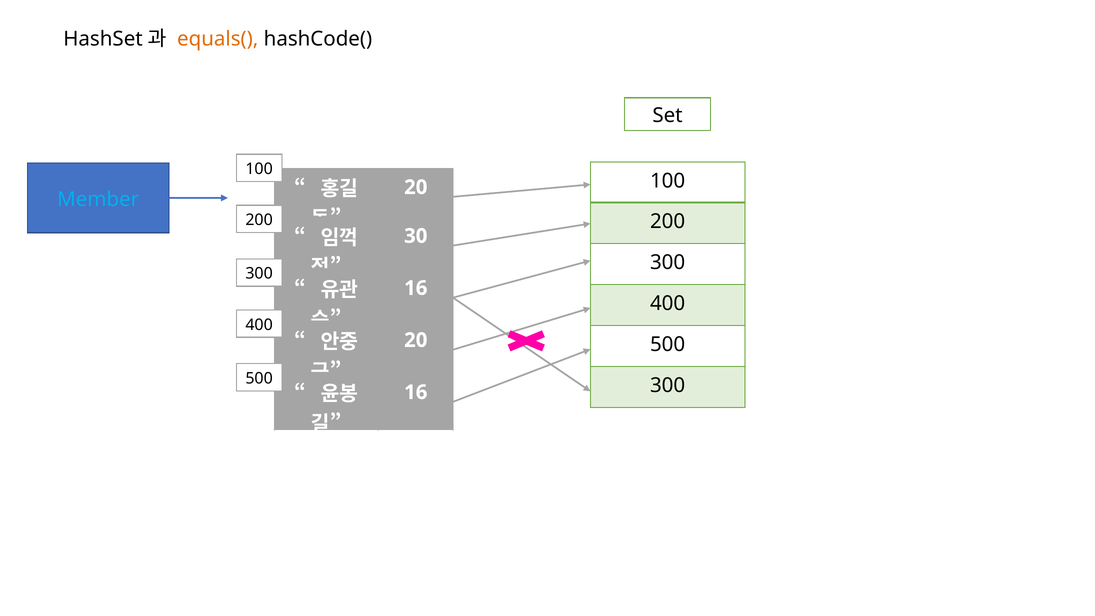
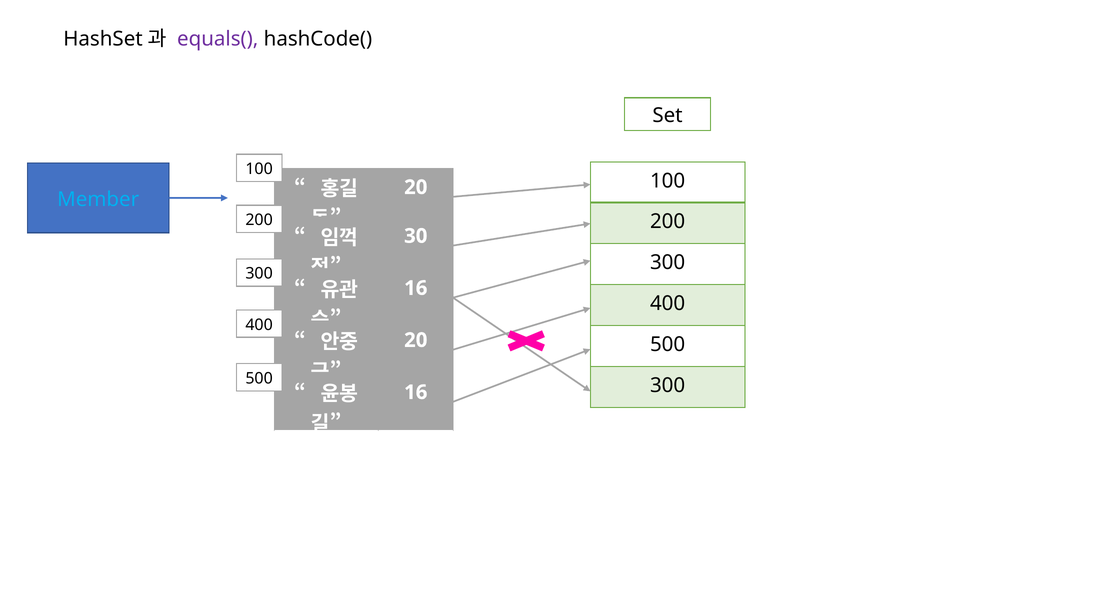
equals( colour: orange -> purple (218, 39)
